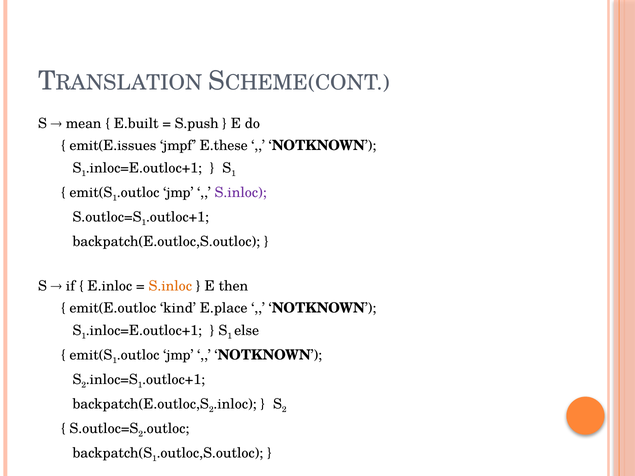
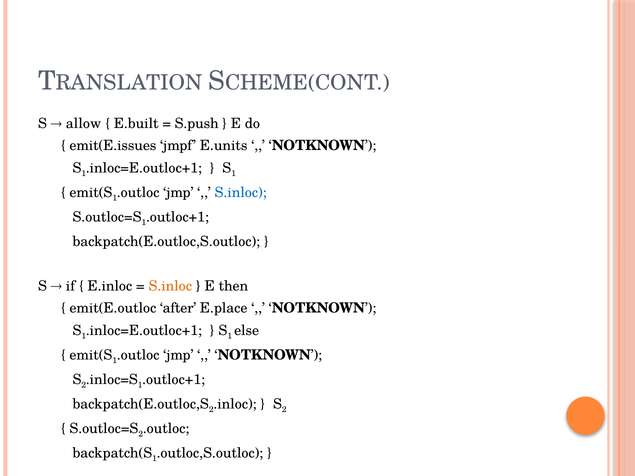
mean: mean -> allow (83, 124)
E.these: E.these -> E.units (224, 146)
S.inloc colour: purple -> blue (241, 193)
kind: kind -> after (178, 308)
